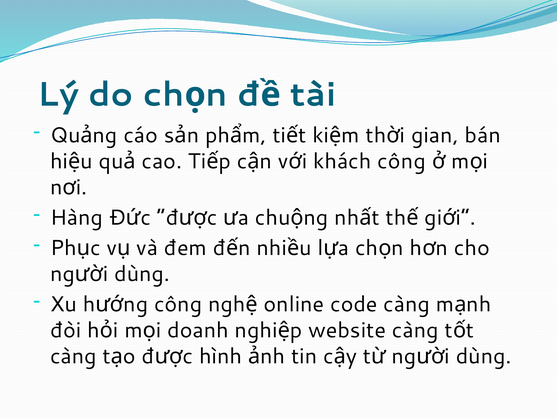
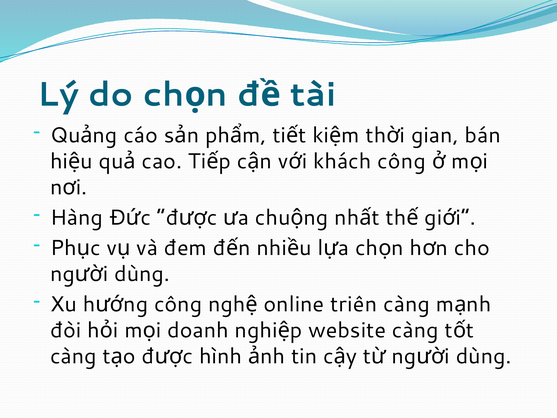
code: code -> triên (354, 304)
